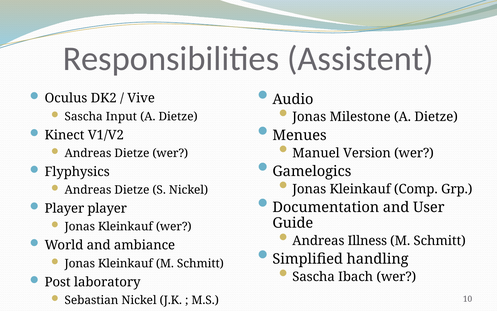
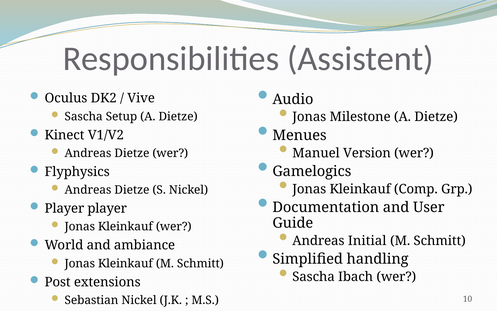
Input: Input -> Setup (121, 116)
Illness: Illness -> Initial (367, 240)
laboratory: laboratory -> extensions (107, 282)
